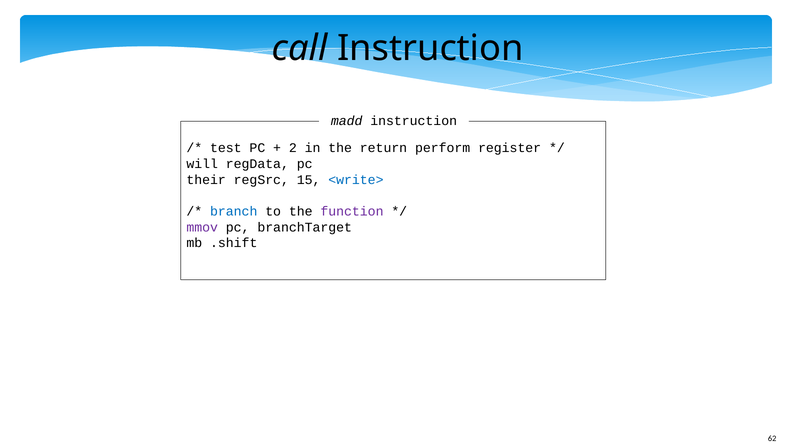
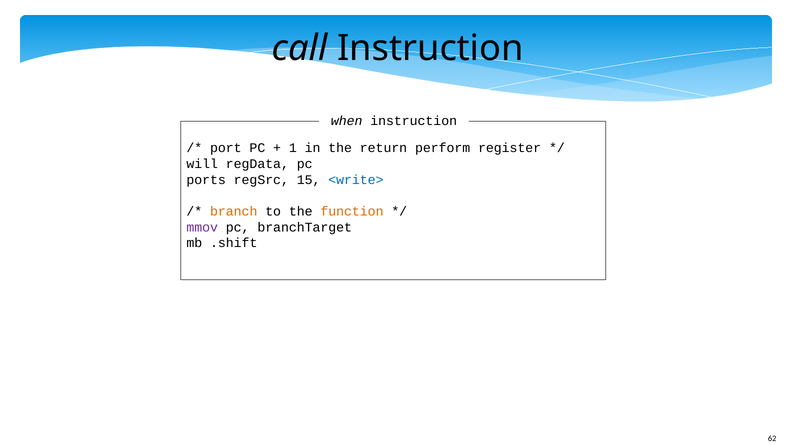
madd: madd -> when (347, 121)
test: test -> port (226, 148)
2: 2 -> 1 (293, 148)
their: their -> ports (206, 180)
branch colour: blue -> orange (234, 211)
function colour: purple -> orange (352, 211)
